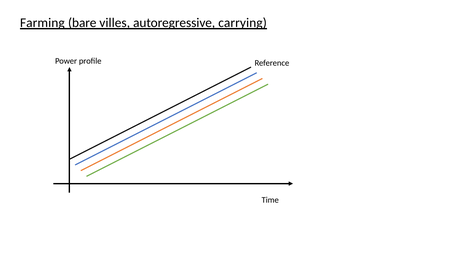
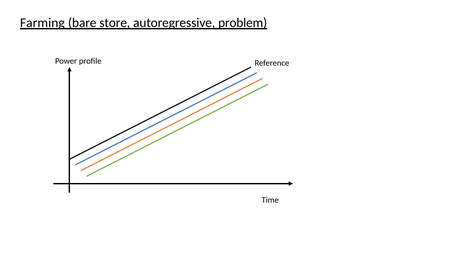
villes: villes -> store (115, 23)
carrying: carrying -> problem (243, 23)
